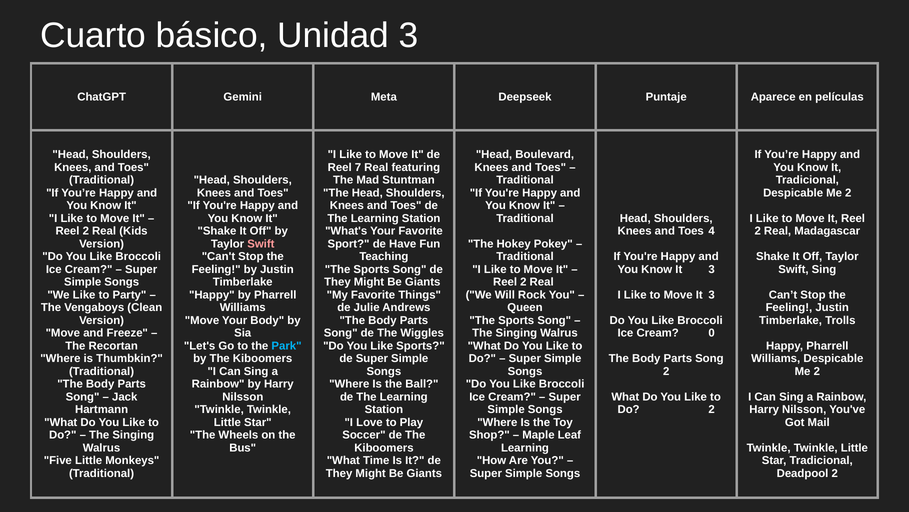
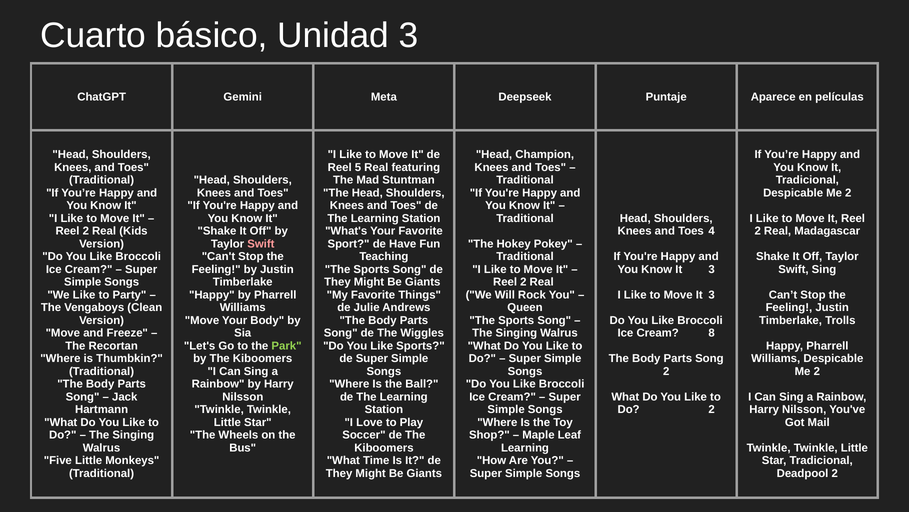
Boulevard: Boulevard -> Champion (545, 154)
7: 7 -> 5 (358, 167)
0: 0 -> 8 (712, 333)
Park colour: light blue -> light green (287, 345)
